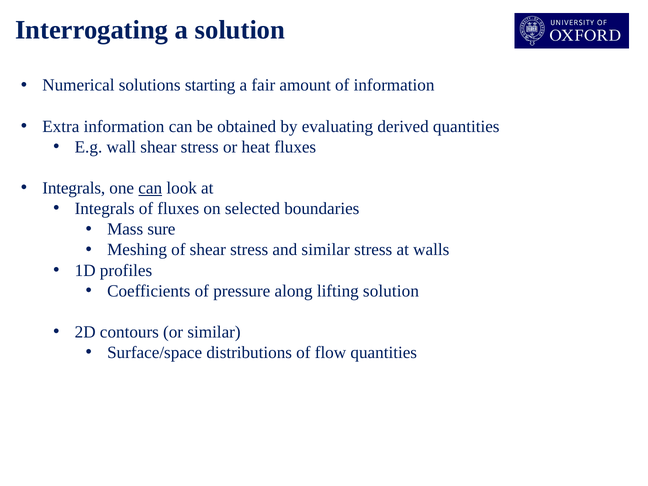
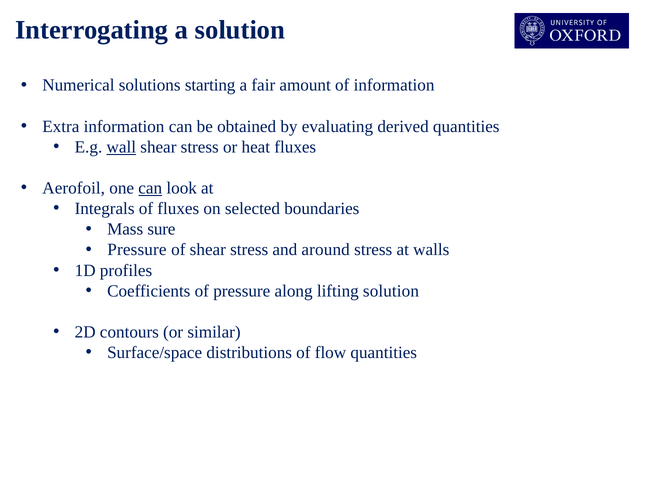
wall underline: none -> present (121, 147)
Integrals: Integrals -> Aerofoil (74, 188)
Meshing: Meshing -> Pressure (137, 250)
and similar: similar -> around (326, 250)
